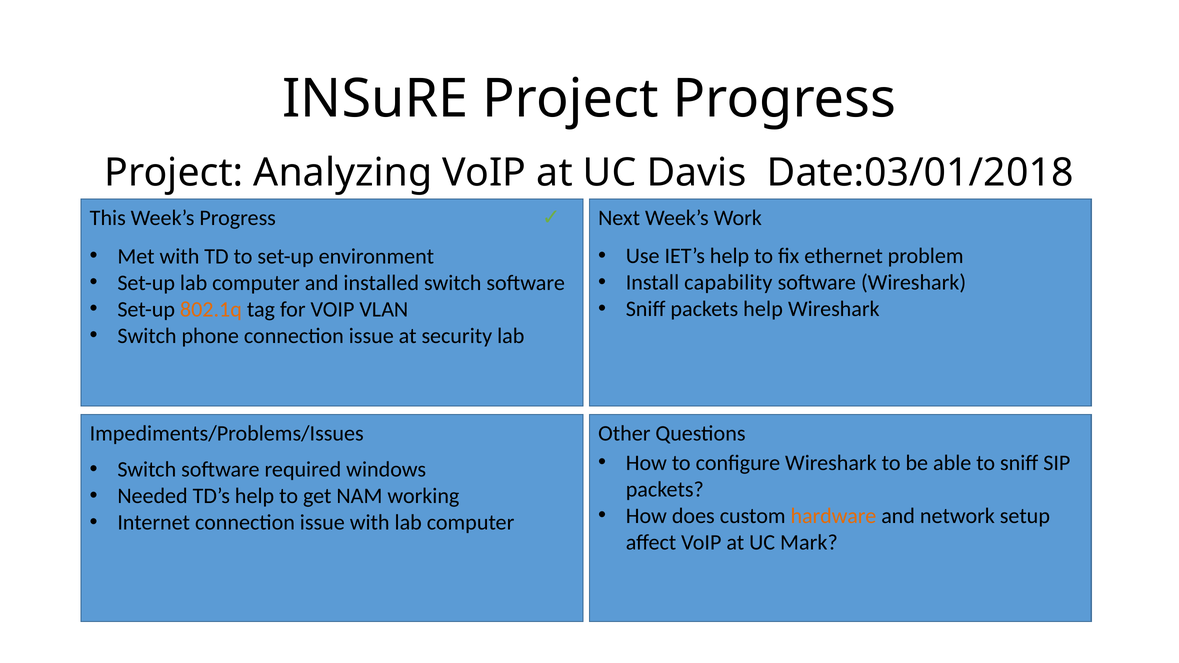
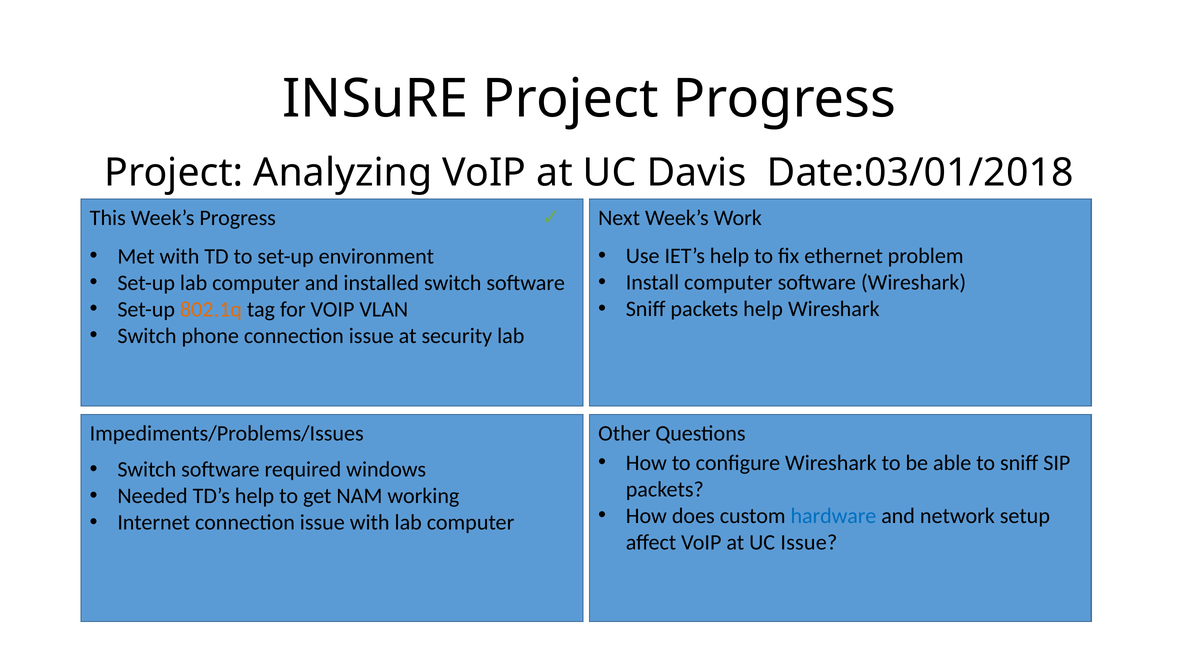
Install capability: capability -> computer (728, 283)
hardware colour: orange -> blue (833, 516)
UC Mark: Mark -> Issue (809, 543)
